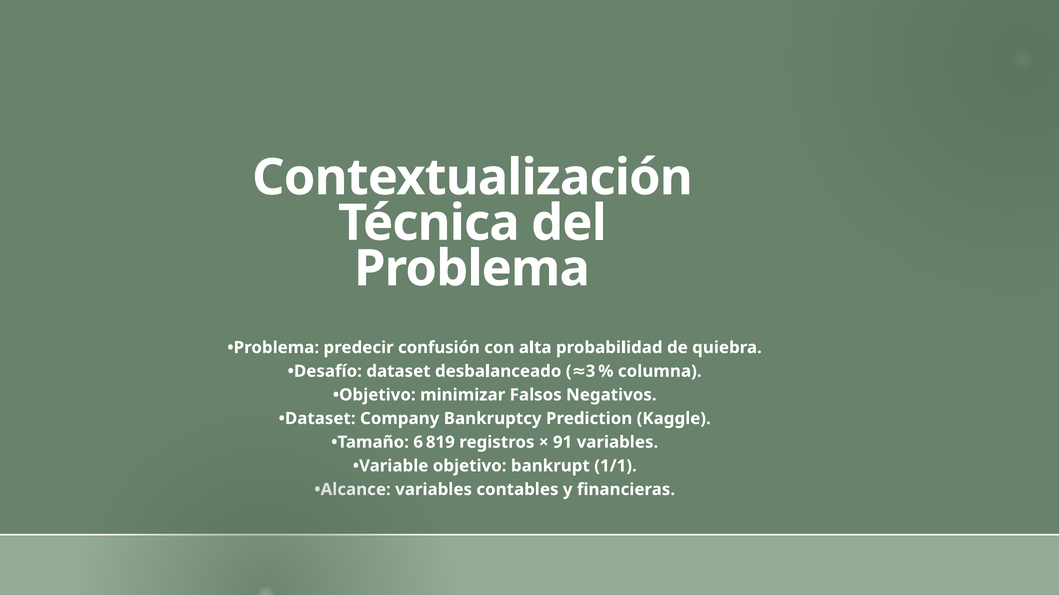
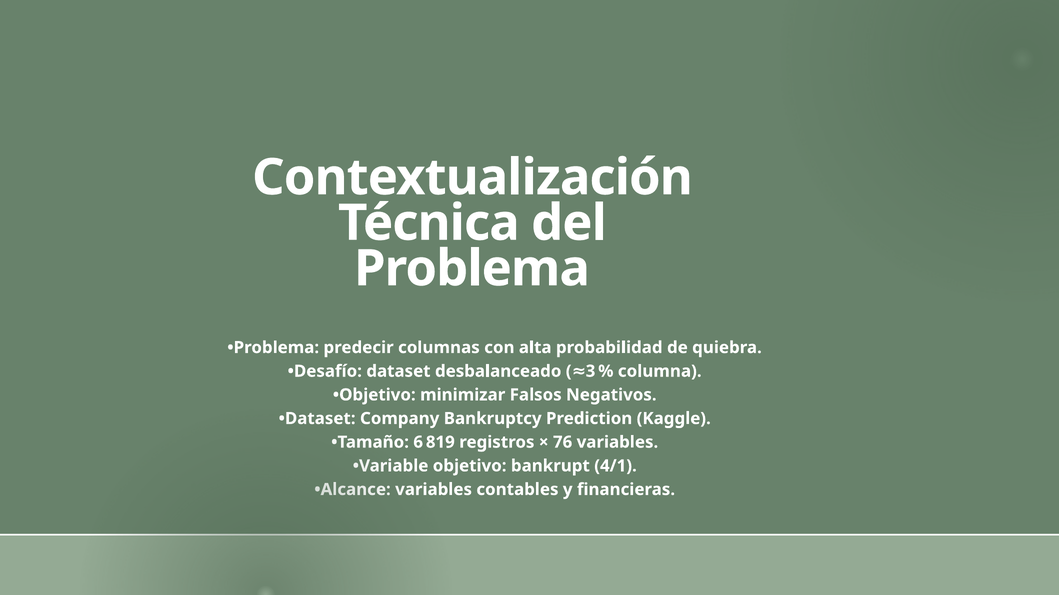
confusión: confusión -> columnas (439, 348)
91: 91 -> 76 (563, 443)
1/1: 1/1 -> 4/1 (616, 466)
